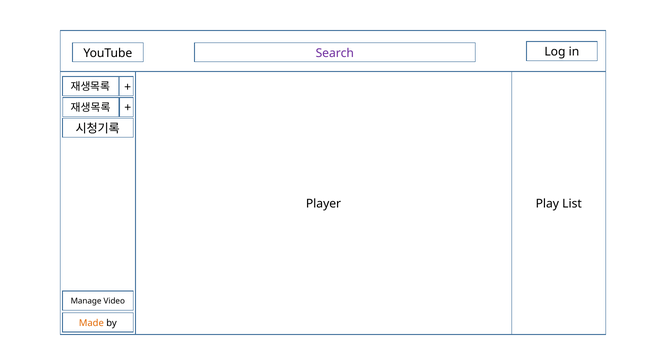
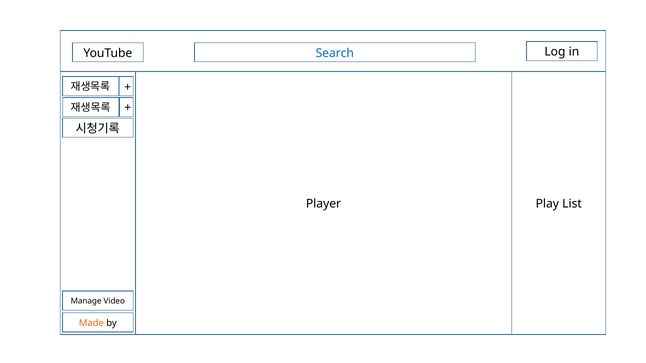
Search colour: purple -> blue (335, 53)
